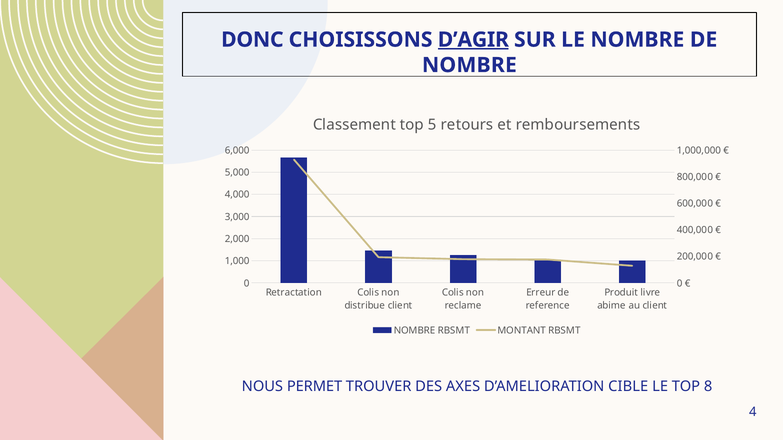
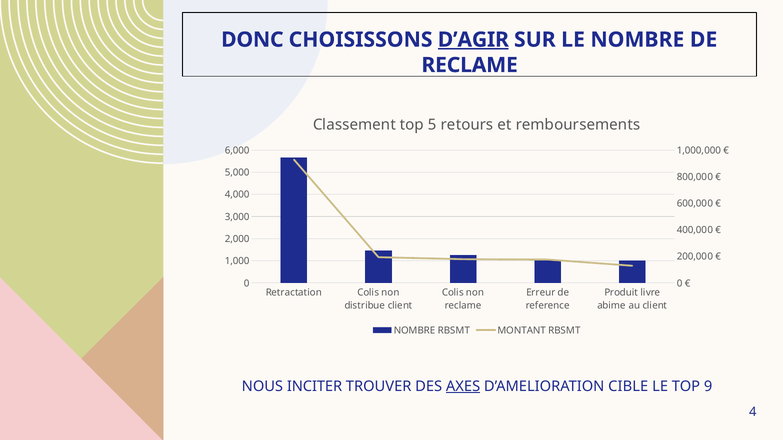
NOMBRE: NOMBRE -> RECLAME (470, 65)
PERMET: PERMET -> INCITER (315, 387)
AXES underline: none -> present (463, 387)
8: 8 -> 9 (708, 387)
